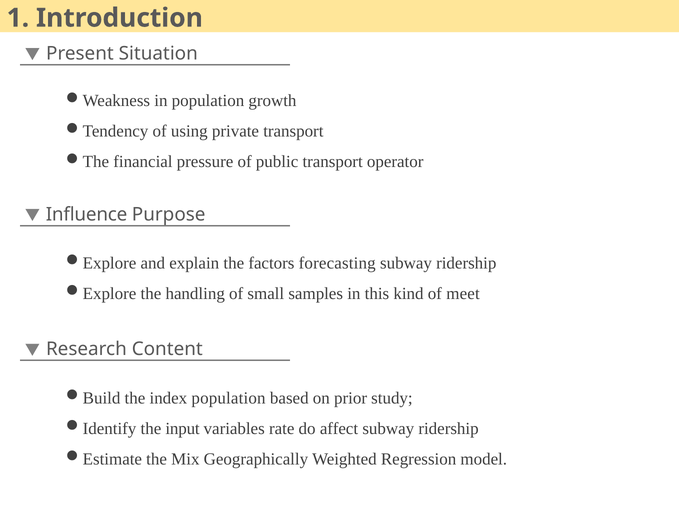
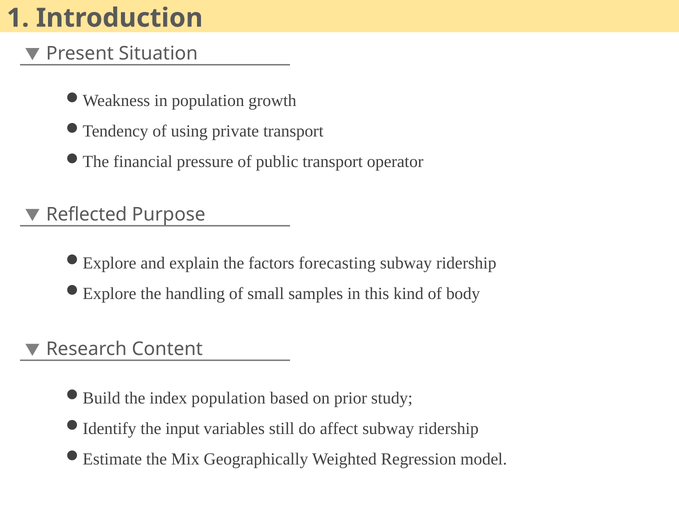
Influence: Influence -> Reflected (87, 214)
meet: meet -> body (463, 294)
rate: rate -> still (282, 429)
